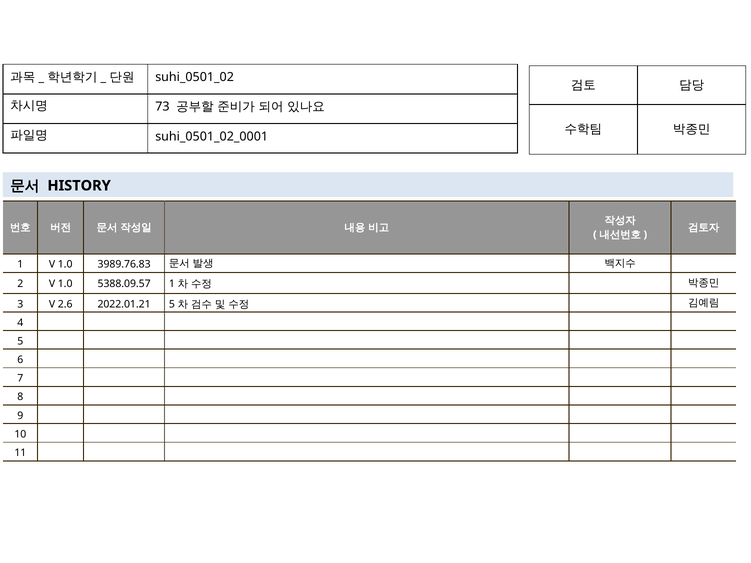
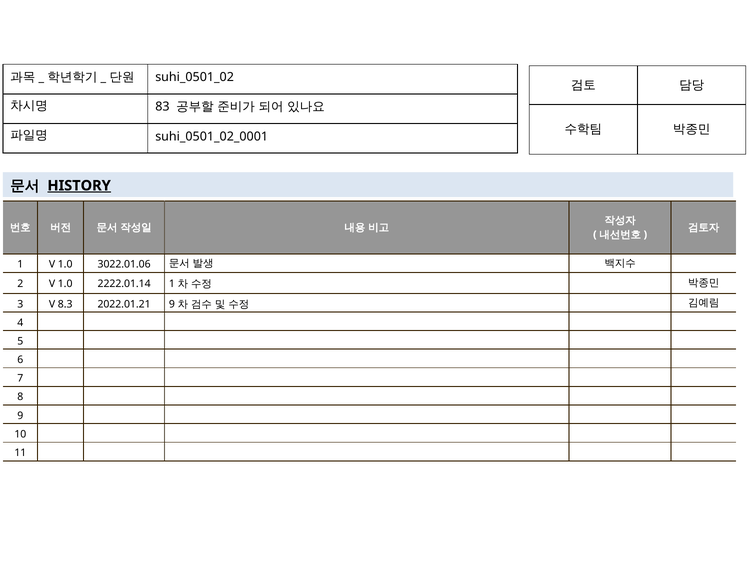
73: 73 -> 83 (162, 107)
HISTORY underline: none -> present (79, 186)
3989.76.83: 3989.76.83 -> 3022.01.06 (124, 265)
5388.09.57: 5388.09.57 -> 2222.01.14 (124, 284)
2.6: 2.6 -> 8.3 (65, 304)
2022.01.21 5: 5 -> 9 (172, 304)
